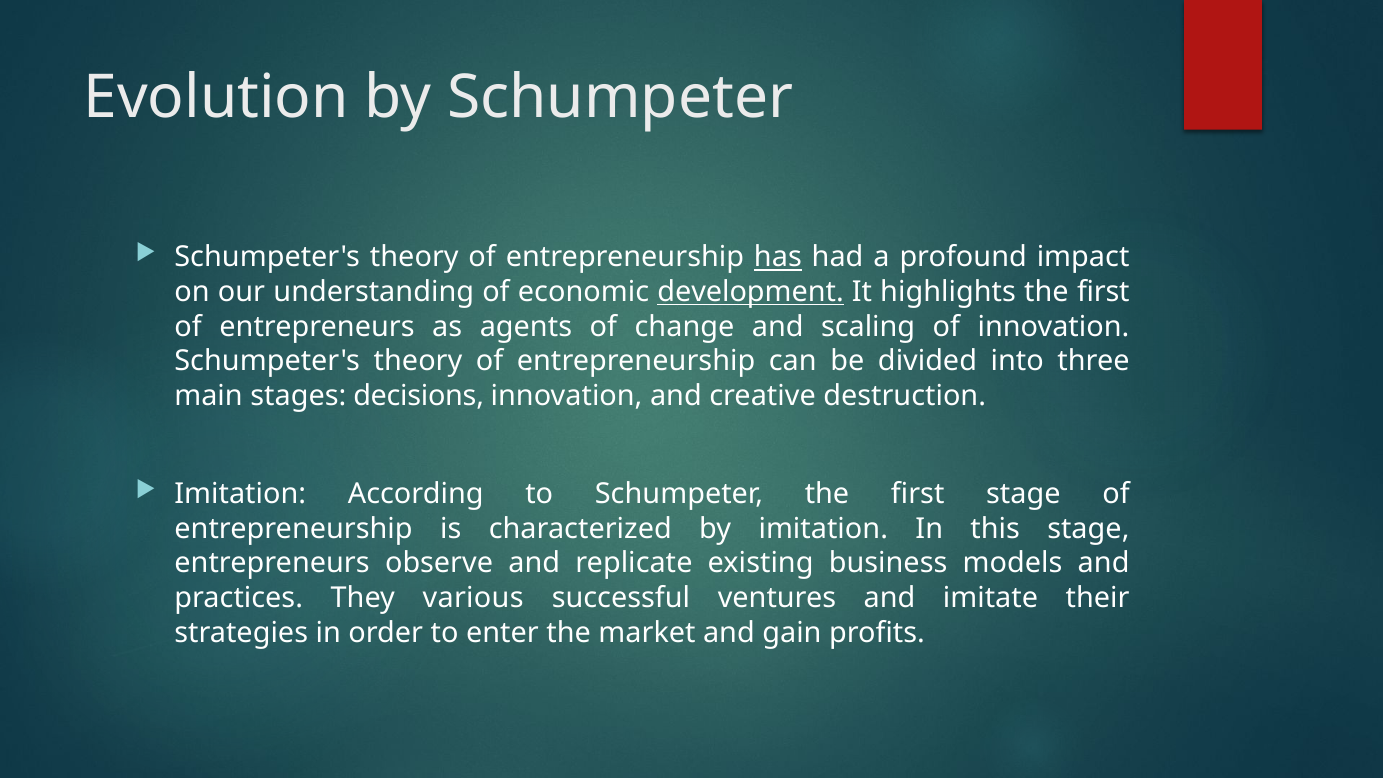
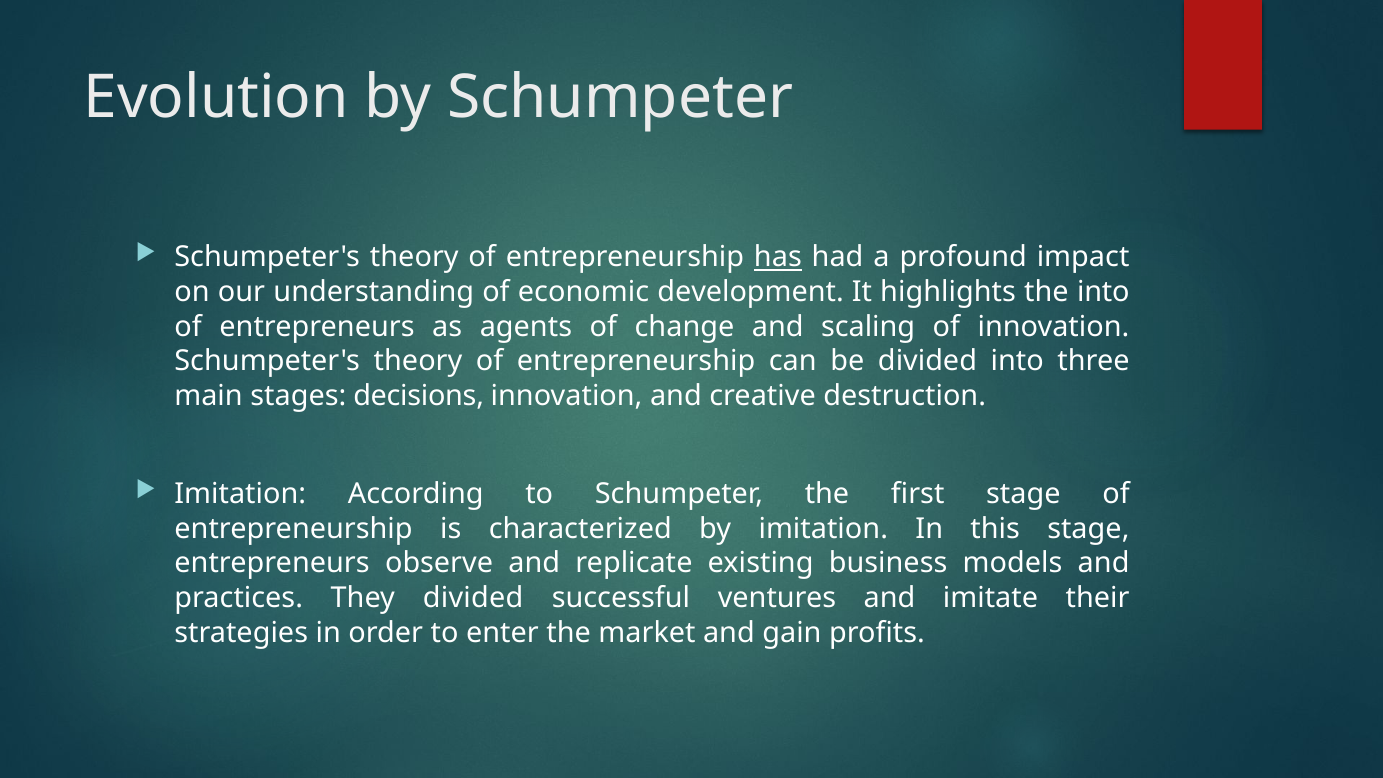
development underline: present -> none (751, 292)
highlights the first: first -> into (1103, 292)
They various: various -> divided (473, 598)
